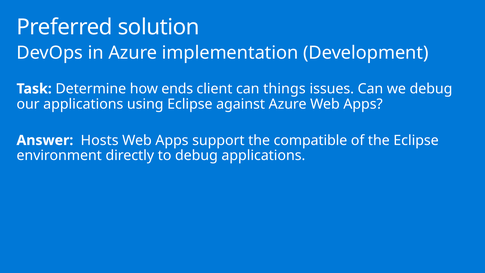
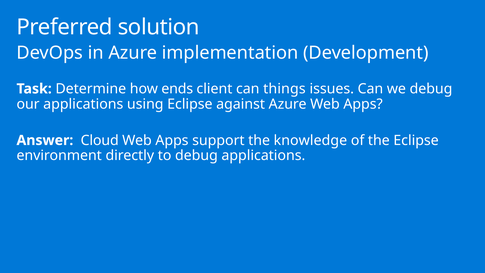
Hosts: Hosts -> Cloud (100, 140)
compatible: compatible -> knowledge (310, 140)
